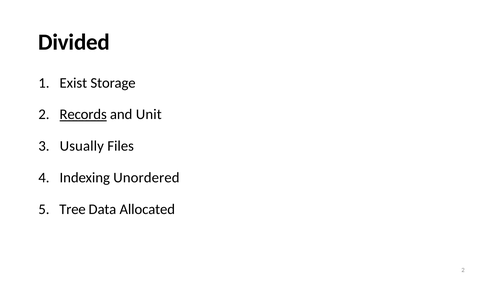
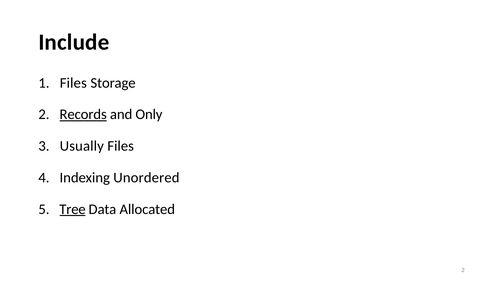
Divided: Divided -> Include (74, 42)
Exist: Exist -> Files (73, 83)
Unit: Unit -> Only (149, 114)
Tree underline: none -> present (73, 209)
